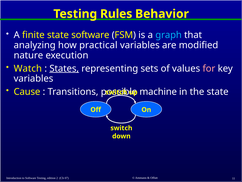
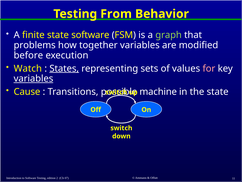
Rules: Rules -> From (116, 14)
graph colour: light blue -> light green (169, 35)
analyzing: analyzing -> problems (35, 45)
practical: practical -> together (98, 45)
nature: nature -> before (28, 55)
variables underline: none -> present (33, 78)
